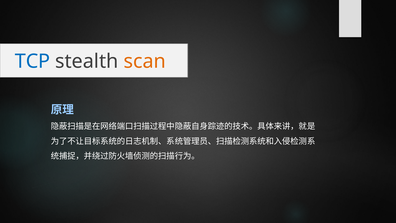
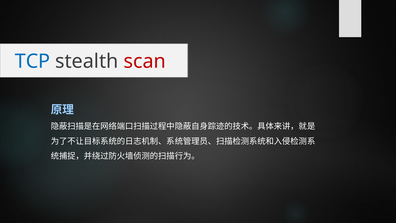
scan colour: orange -> red (145, 61)
